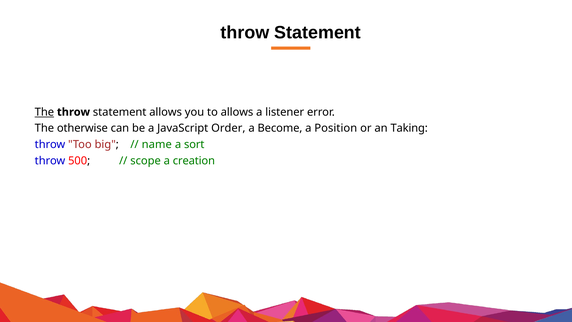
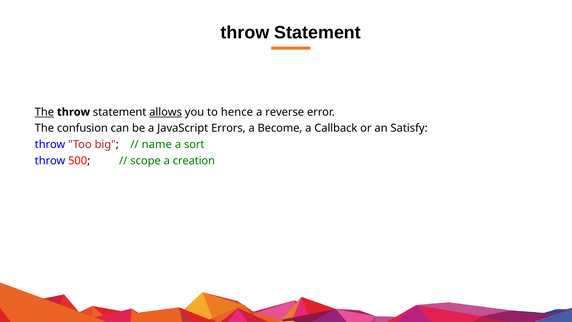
allows underline: none -> present (166, 112)
to allows: allows -> hence (237, 112)
listener: listener -> reverse (285, 112)
otherwise: otherwise -> confusion (82, 128)
Order: Order -> Errors (228, 128)
Position: Position -> Callback (336, 128)
Taking: Taking -> Satisfy (409, 128)
